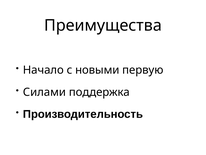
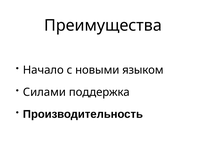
первую: первую -> языком (143, 70)
